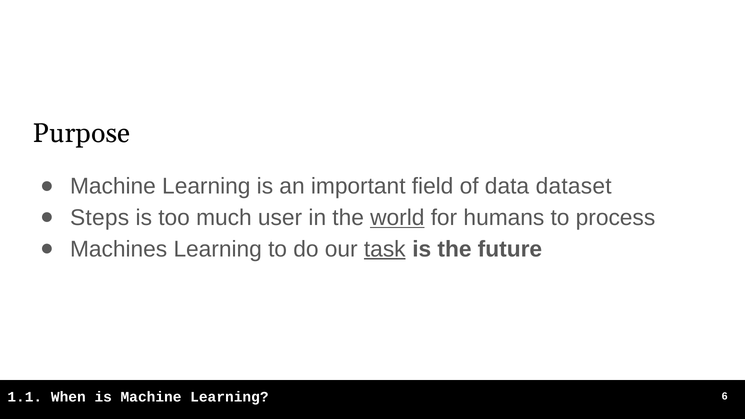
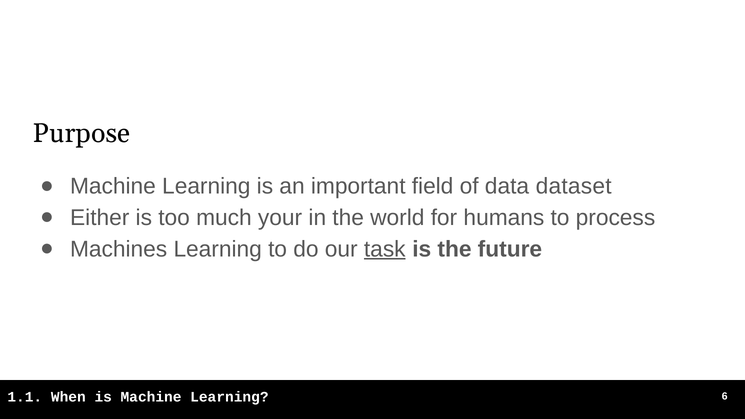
Steps: Steps -> Either (100, 218)
user: user -> your (280, 218)
world underline: present -> none (397, 218)
